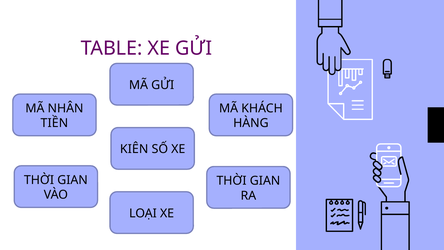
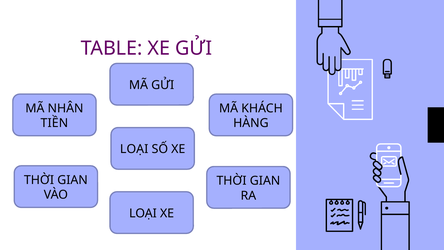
KIÊN: KIÊN -> LOẠI (134, 149)
